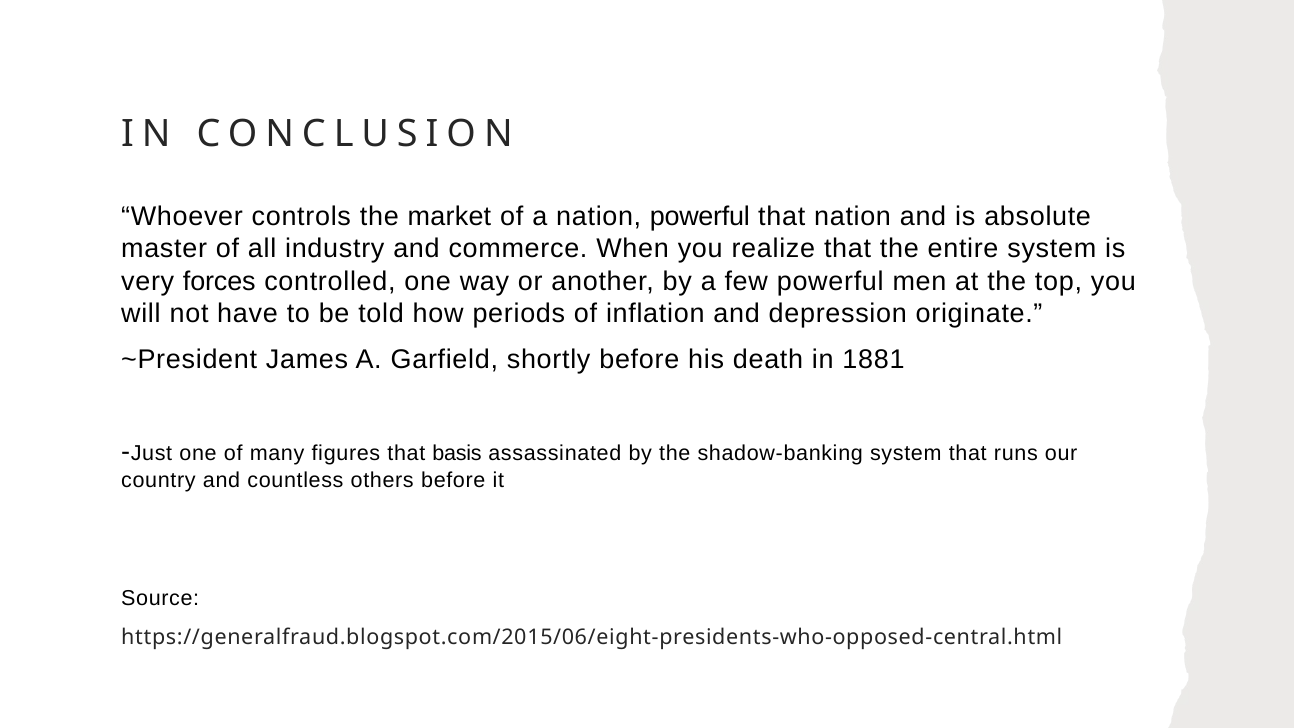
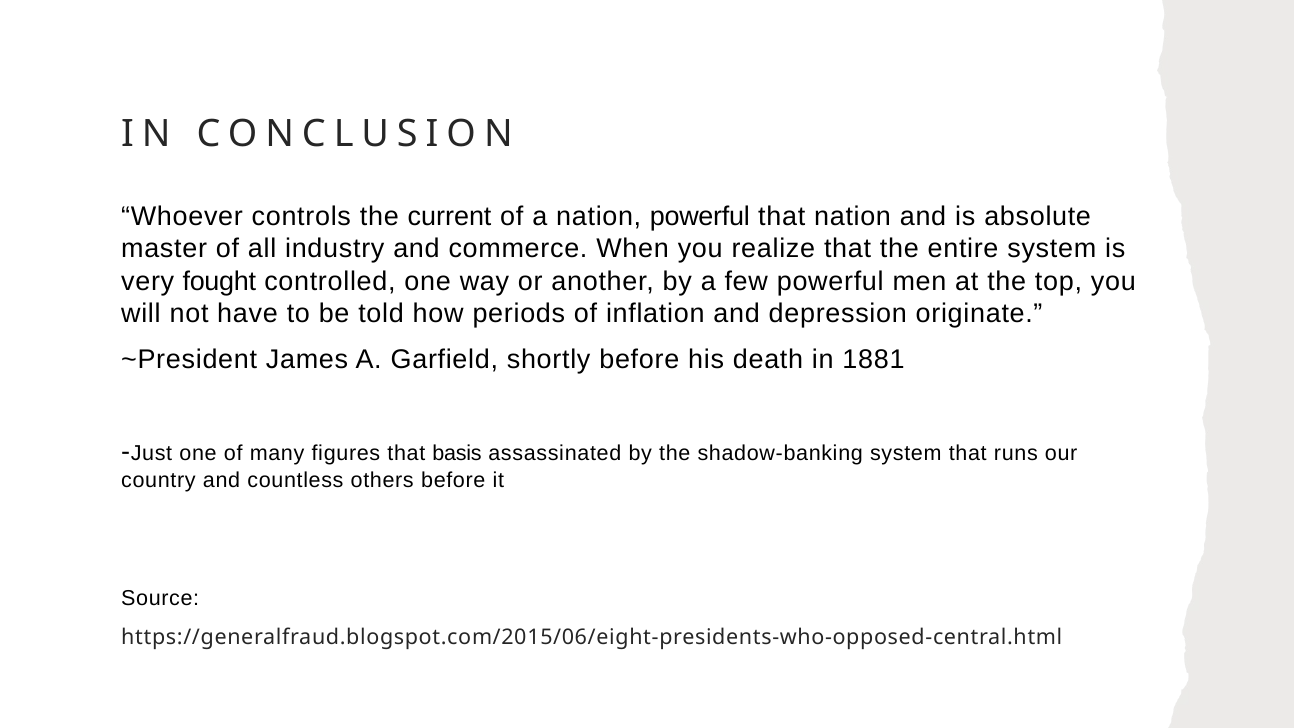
market: market -> current (450, 217)
forces: forces -> fought (219, 281)
